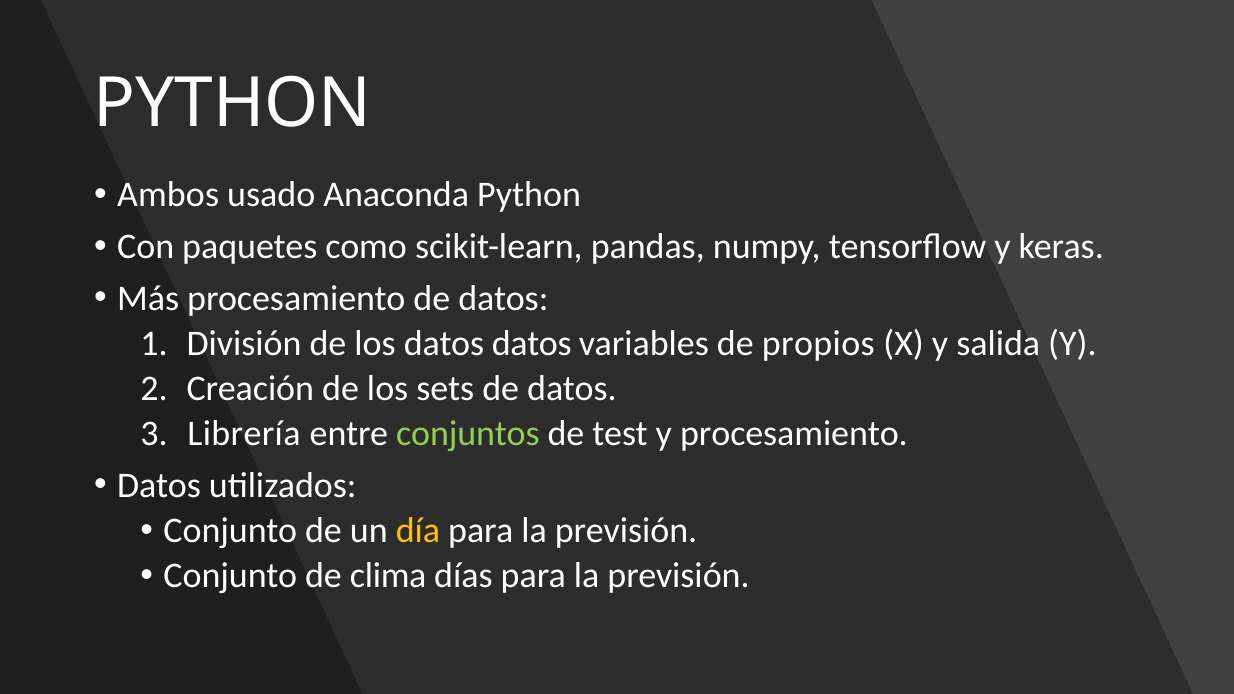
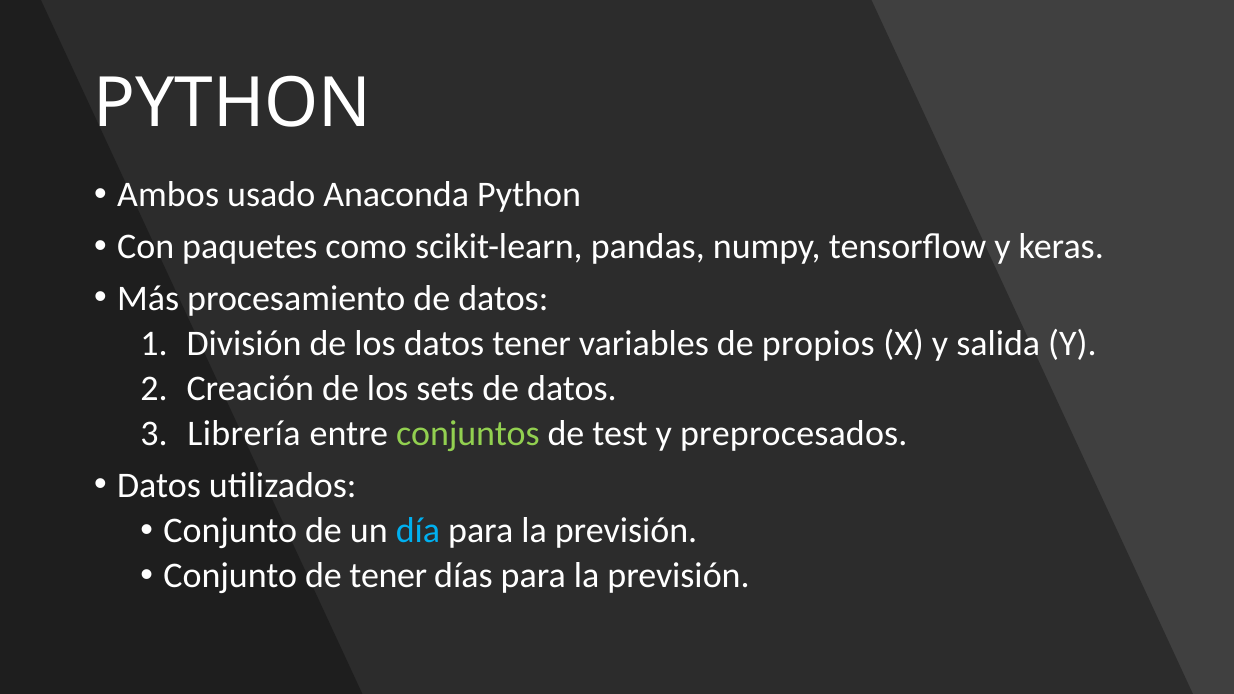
datos datos: datos -> tener (532, 343)
y procesamiento: procesamiento -> preprocesados (794, 434)
día colour: yellow -> light blue (418, 531)
de clima: clima -> tener (388, 576)
